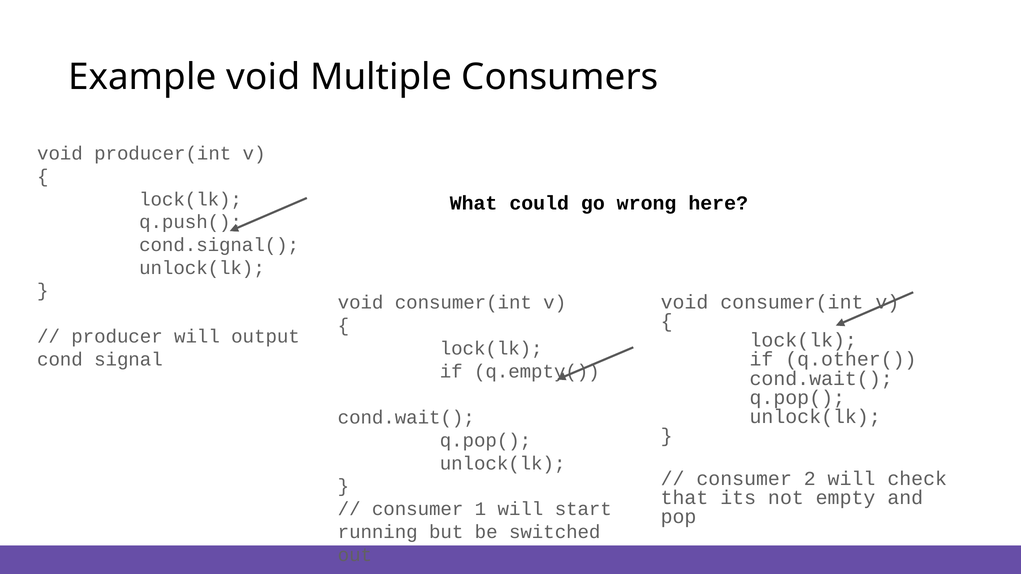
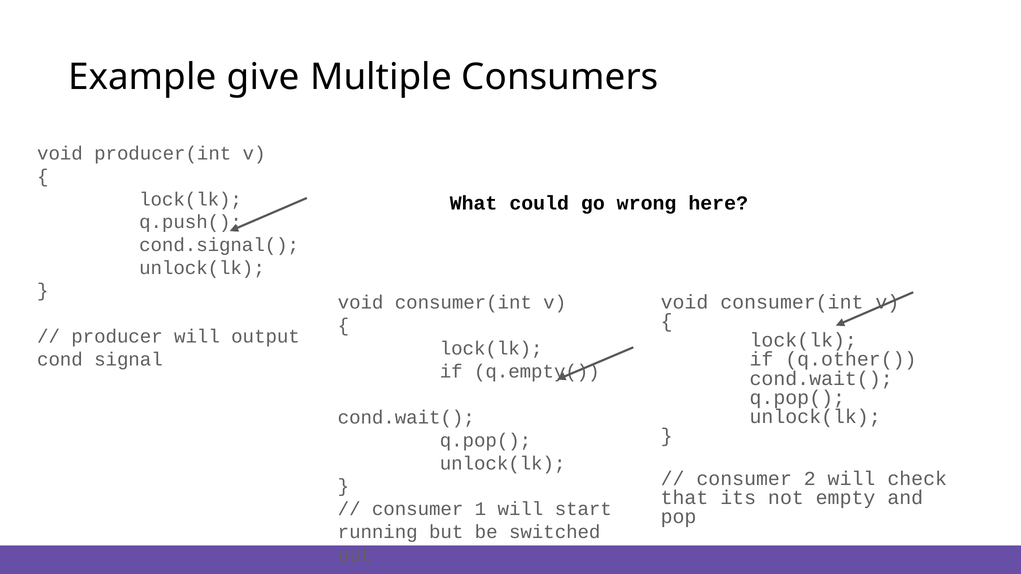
Example void: void -> give (263, 77)
